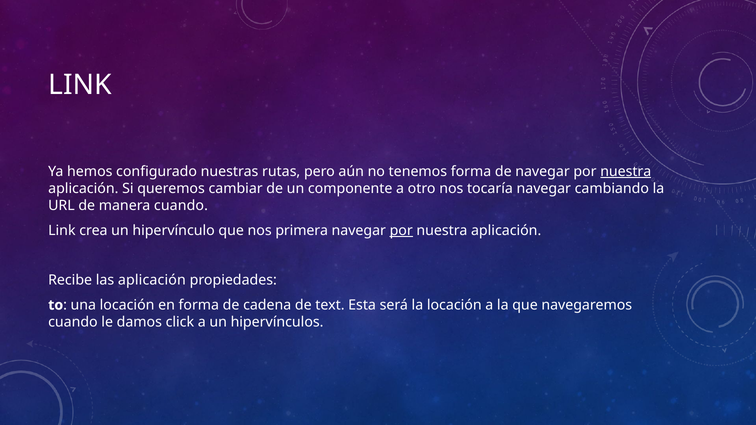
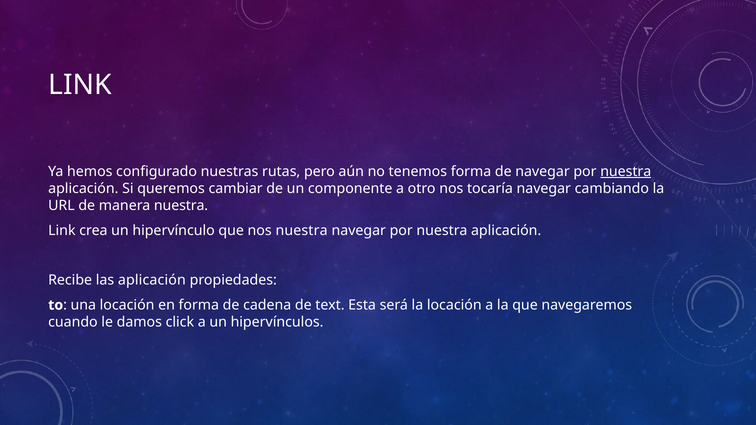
manera cuando: cuando -> nuestra (181, 206)
nos primera: primera -> nuestra (302, 231)
por underline: present -> none (401, 231)
